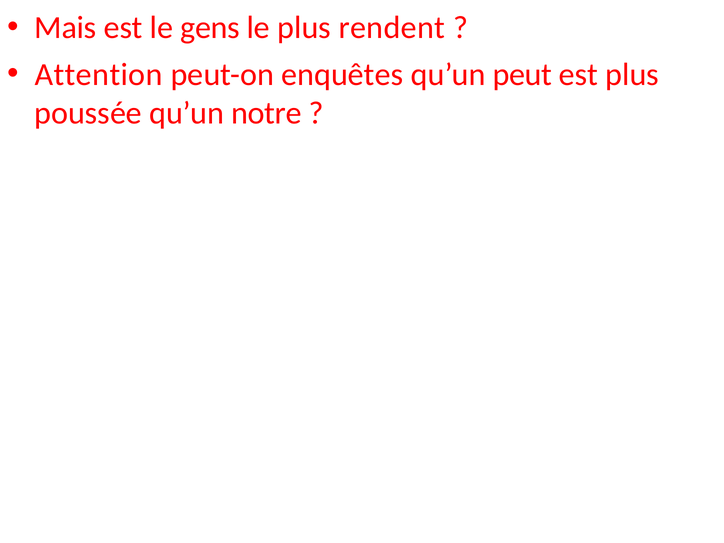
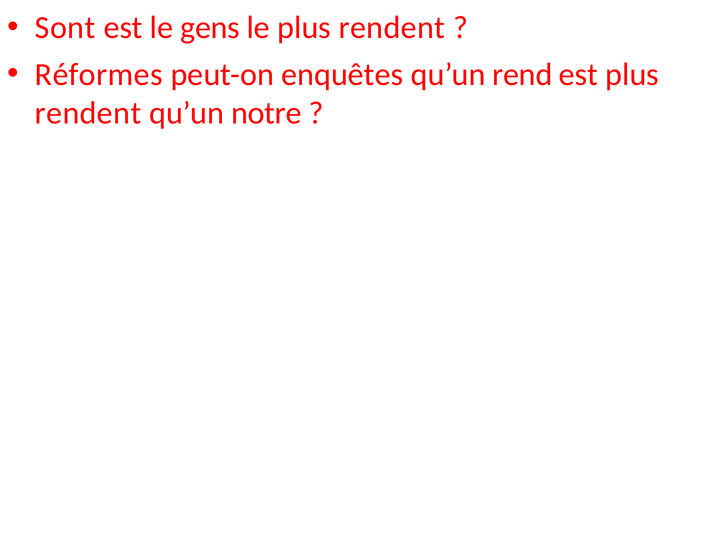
Mais: Mais -> Sont (65, 28)
Attention: Attention -> Réformes (99, 74)
peut: peut -> rend (522, 74)
poussée: poussée -> rendent (88, 113)
